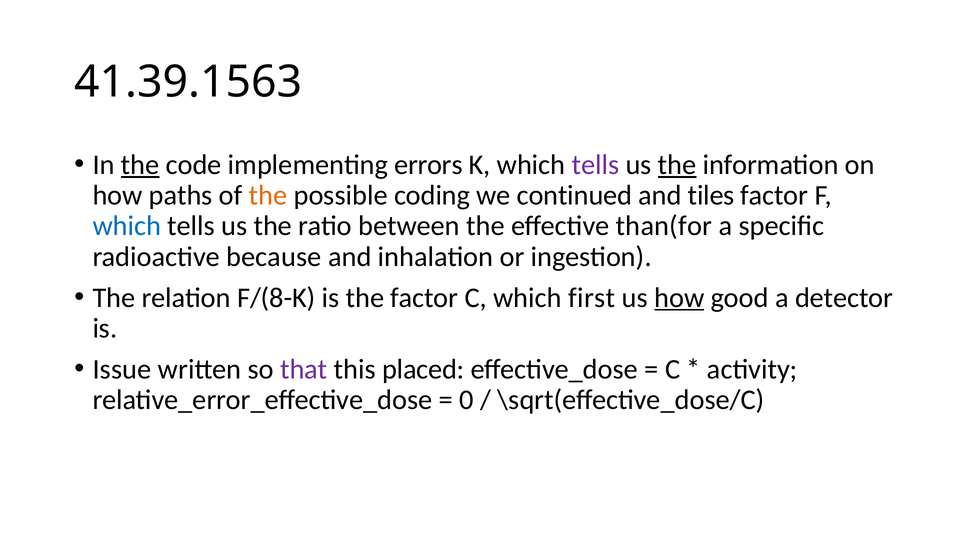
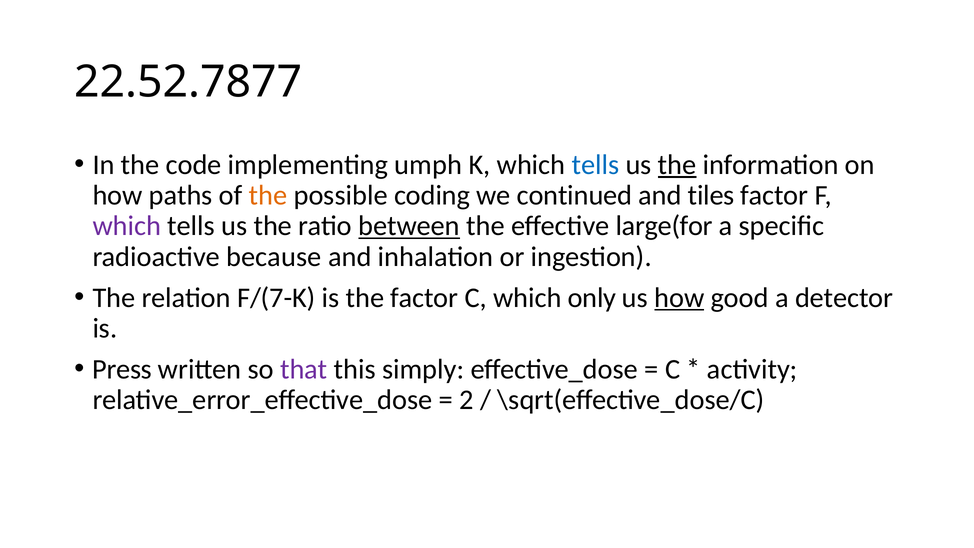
41.39.1563: 41.39.1563 -> 22.52.7877 (188, 82)
the underline: present -> none (140, 165)
errors: errors -> umph (428, 165)
tells colour: purple -> blue (595, 165)
which colour: blue -> purple (127, 226)
between underline: none -> present (409, 226)
than(for: than(for -> large(for (664, 226)
F/(8-K: F/(8-K -> F/(7-K (276, 298)
first: first -> only (592, 298)
Issue: Issue -> Press (122, 369)
placed: placed -> simply (423, 369)
0: 0 -> 2 (466, 400)
